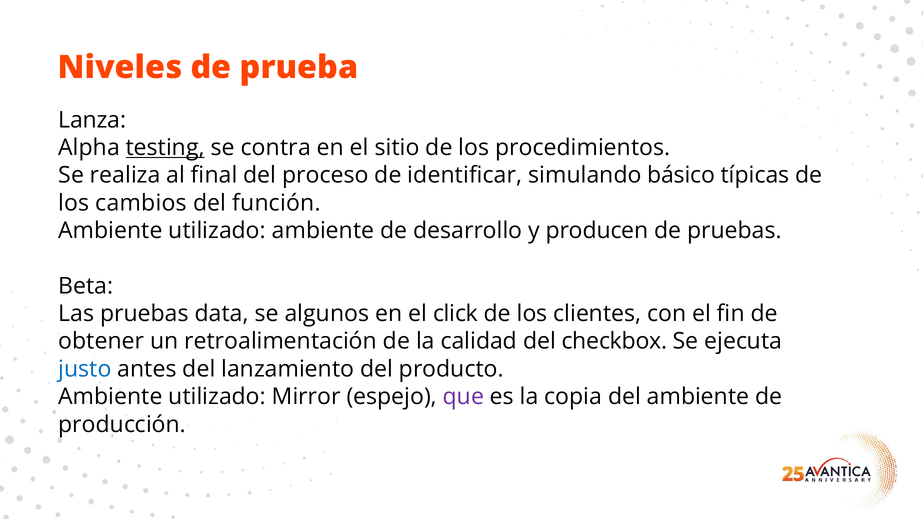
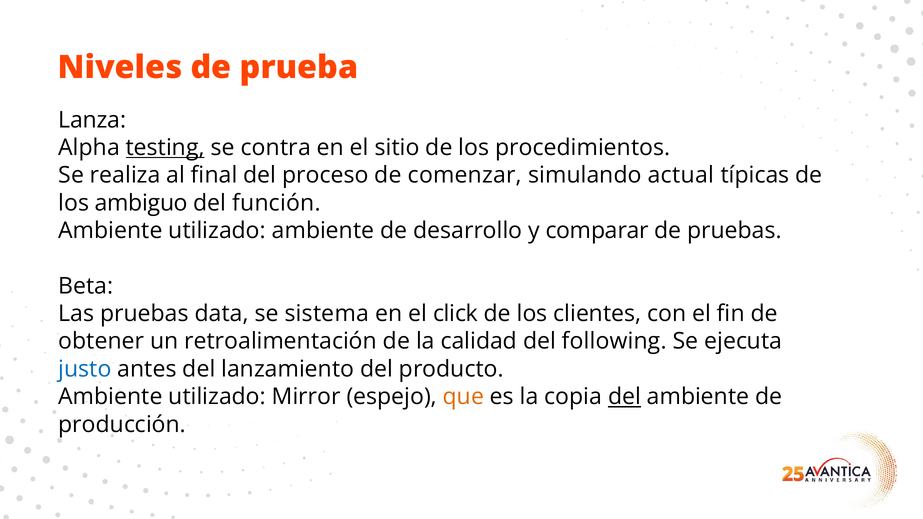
identificar: identificar -> comenzar (465, 175)
básico: básico -> actual (681, 175)
cambios: cambios -> ambiguo (141, 203)
producen: producen -> comparar (597, 231)
algunos: algunos -> sistema (327, 314)
checkbox: checkbox -> following (614, 341)
que colour: purple -> orange (463, 397)
del underline: none -> present (625, 397)
